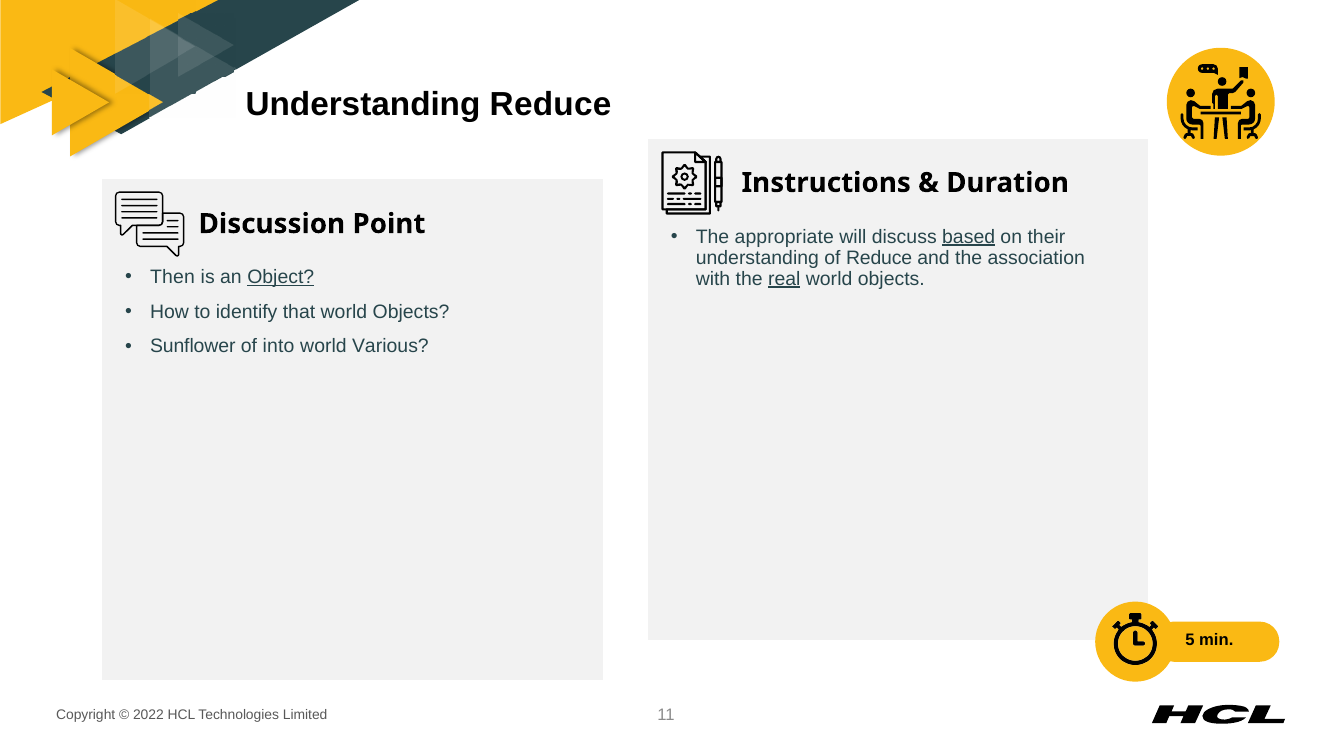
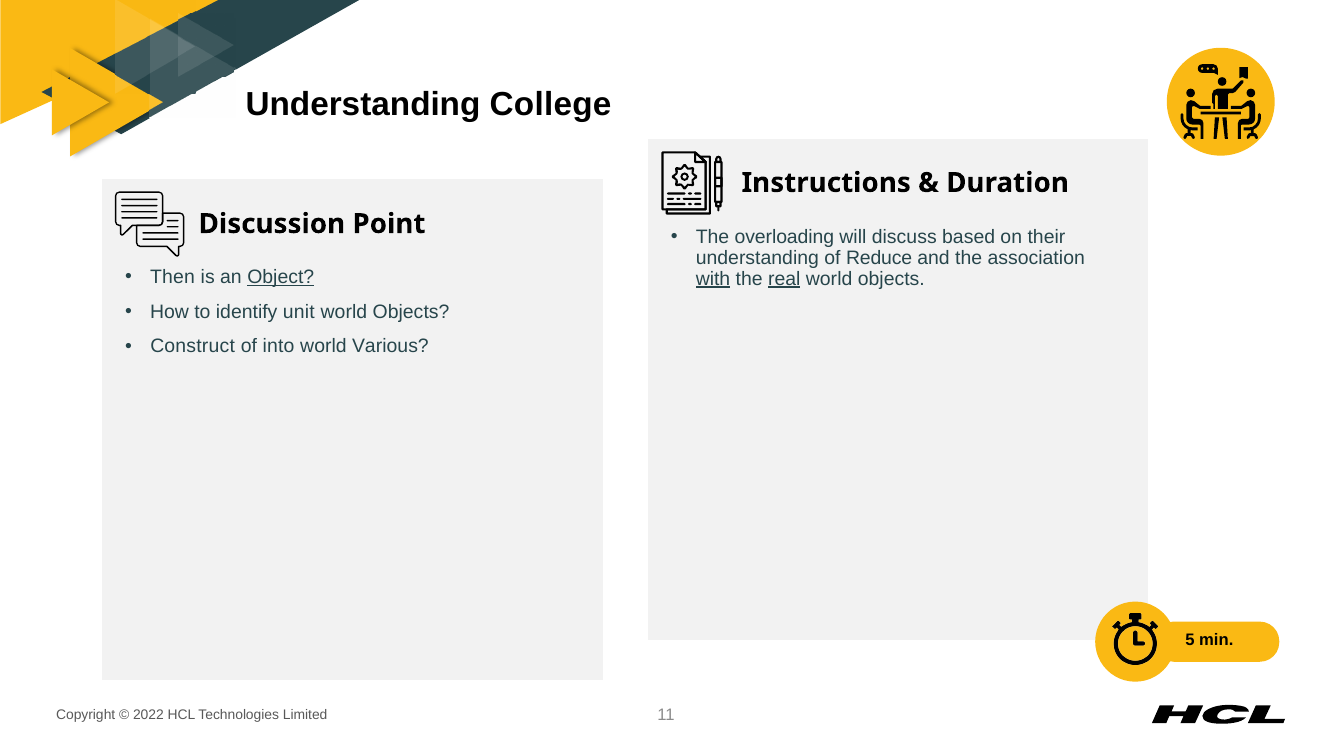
Understanding Reduce: Reduce -> College (551, 104)
appropriate: appropriate -> overloading (784, 237)
based underline: present -> none (969, 237)
with underline: none -> present (713, 279)
that: that -> unit (299, 312)
Sunflower: Sunflower -> Construct (193, 347)
